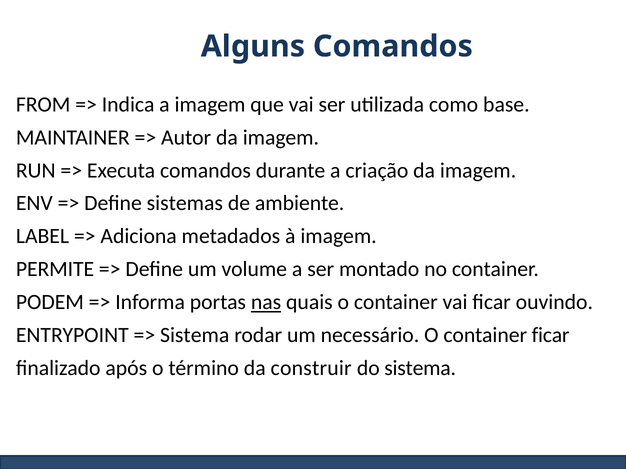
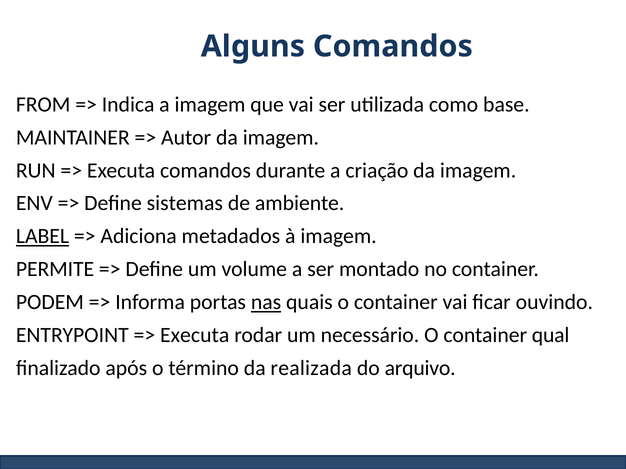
LABEL underline: none -> present (42, 237)
Sistema: Sistema -> Executa (195, 336)
container ficar: ficar -> qual (551, 336)
construir: construir -> realizada (311, 369)
do sistema: sistema -> arquivo (420, 369)
